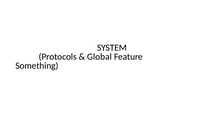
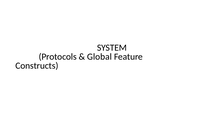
Something: Something -> Constructs (37, 65)
